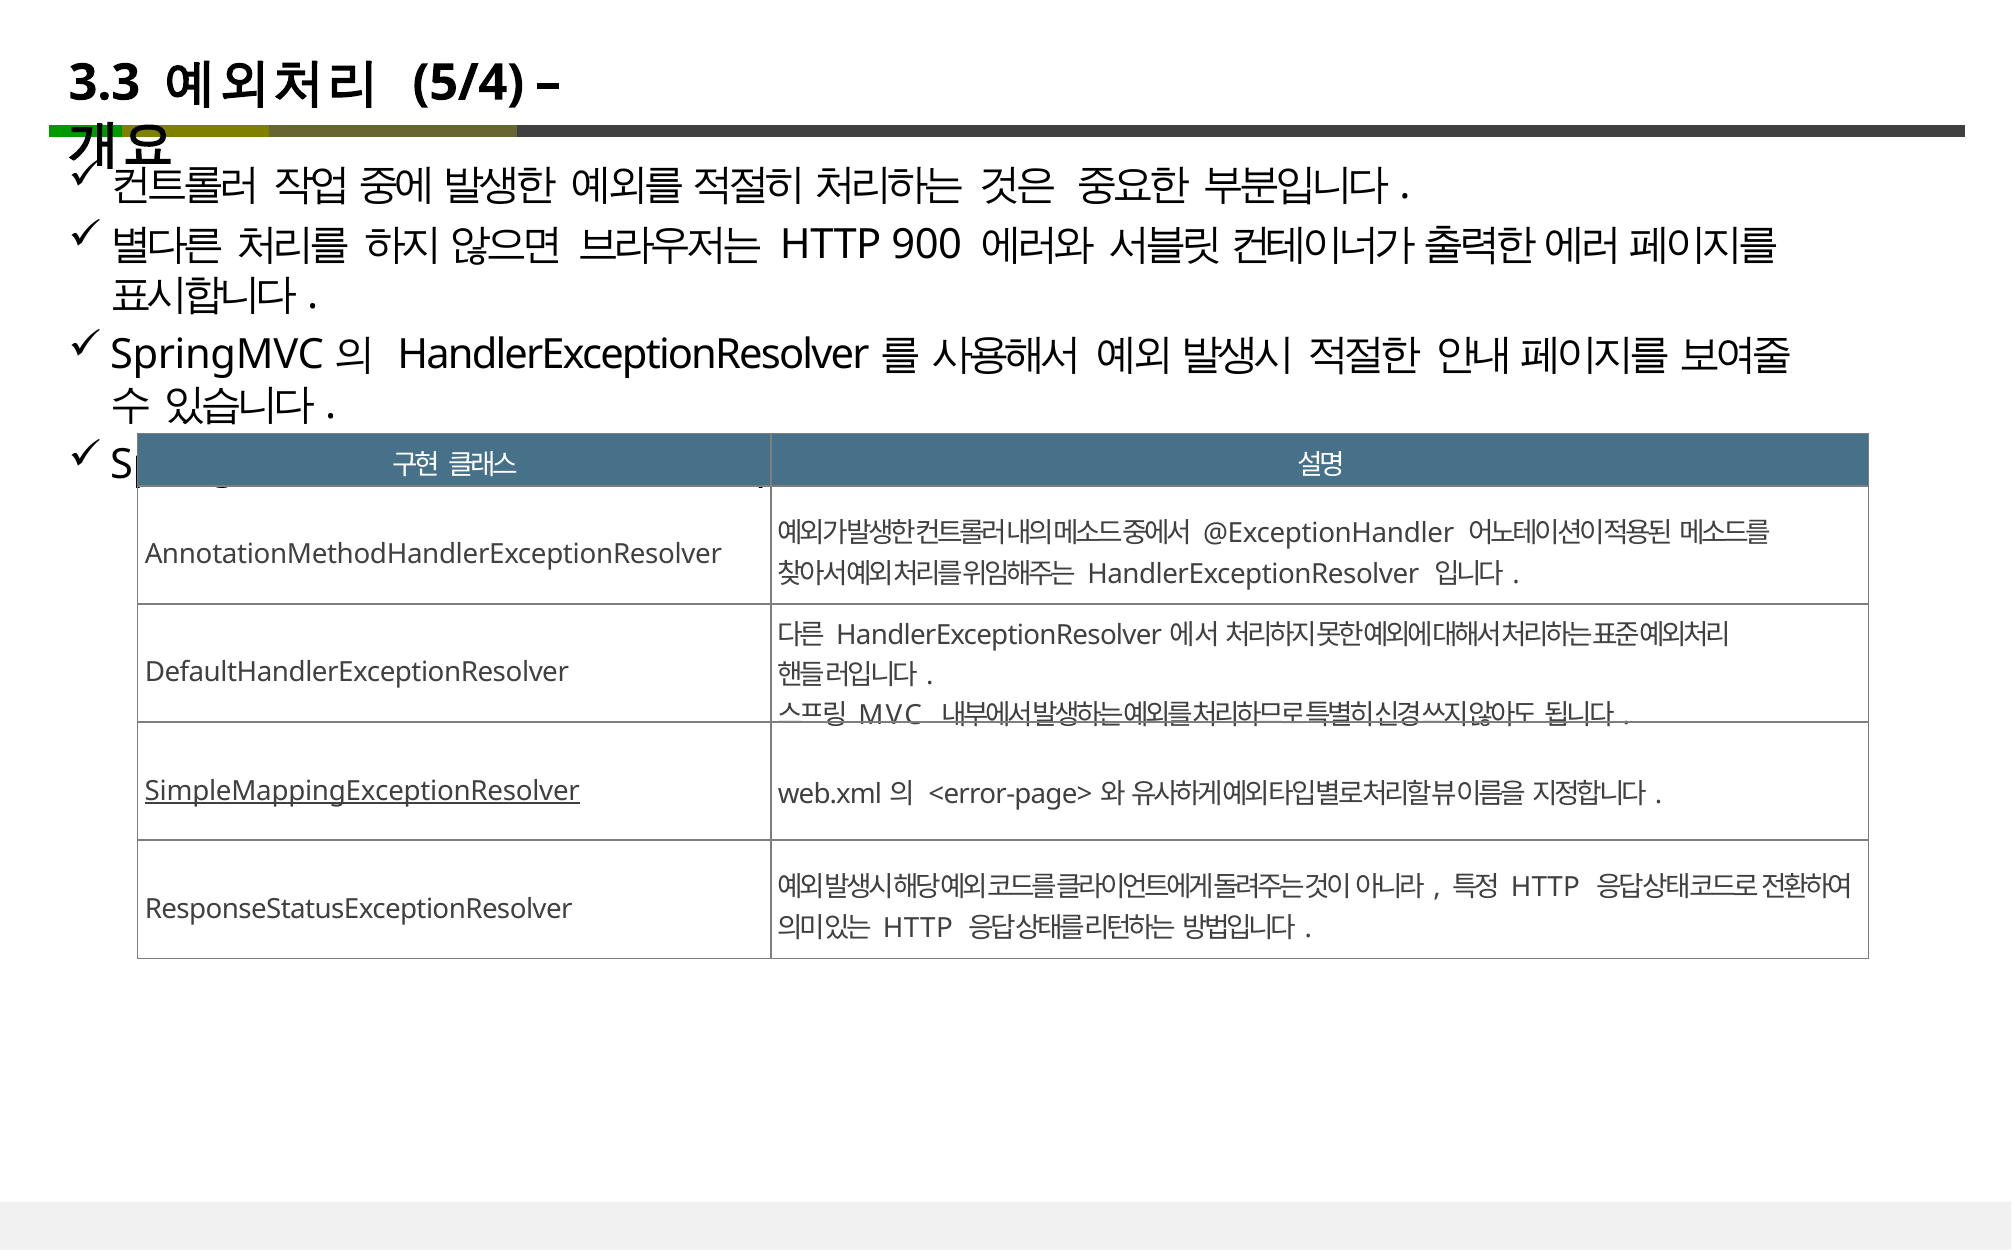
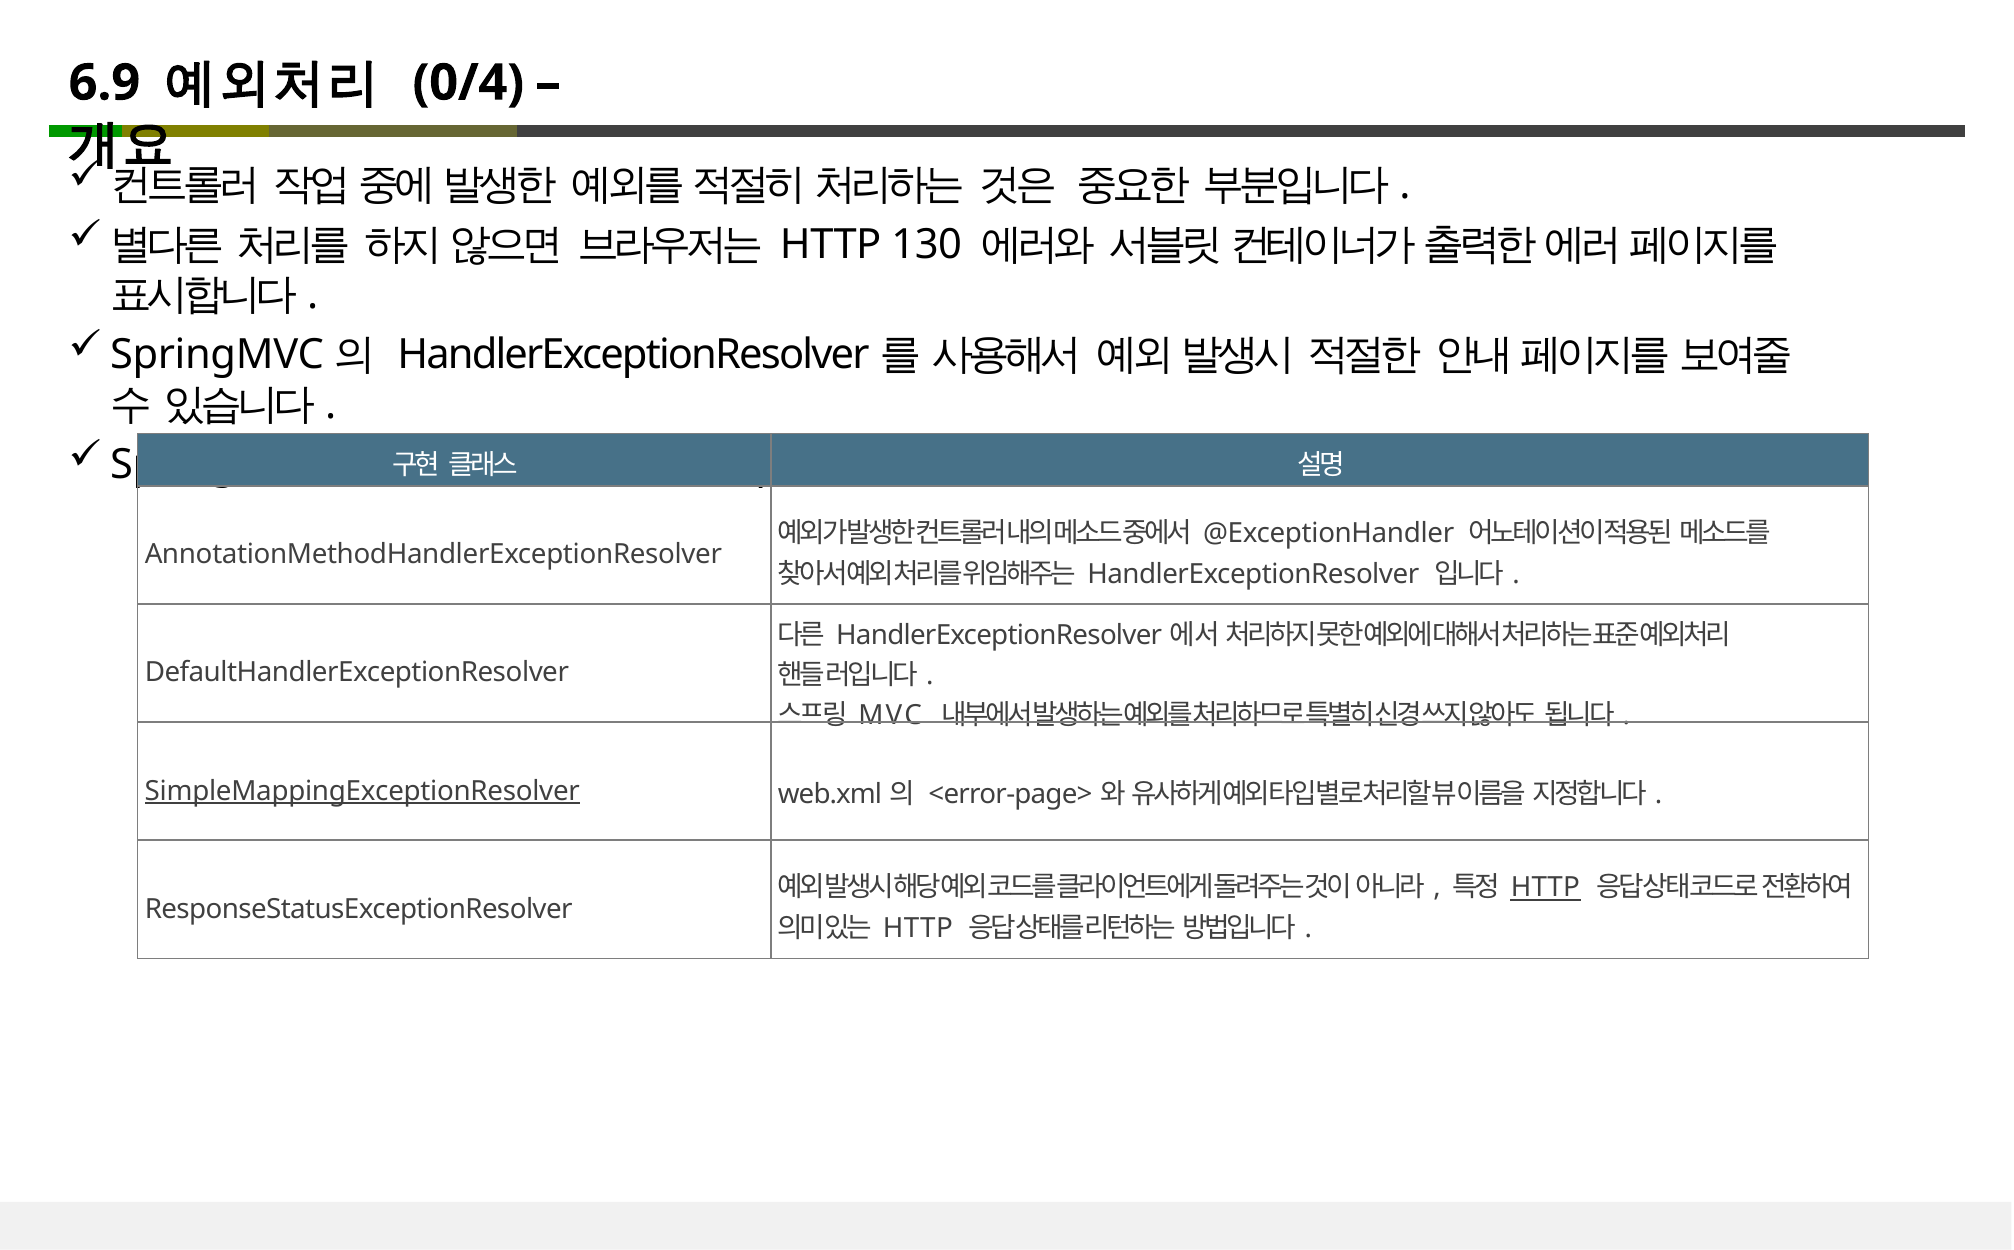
3.3: 3.3 -> 6.9 (104, 83)
5/4: 5/4 -> 0/4 (468, 83)
900: 900 -> 130 (927, 245)
HTTP underline: none -> present (1545, 888)
